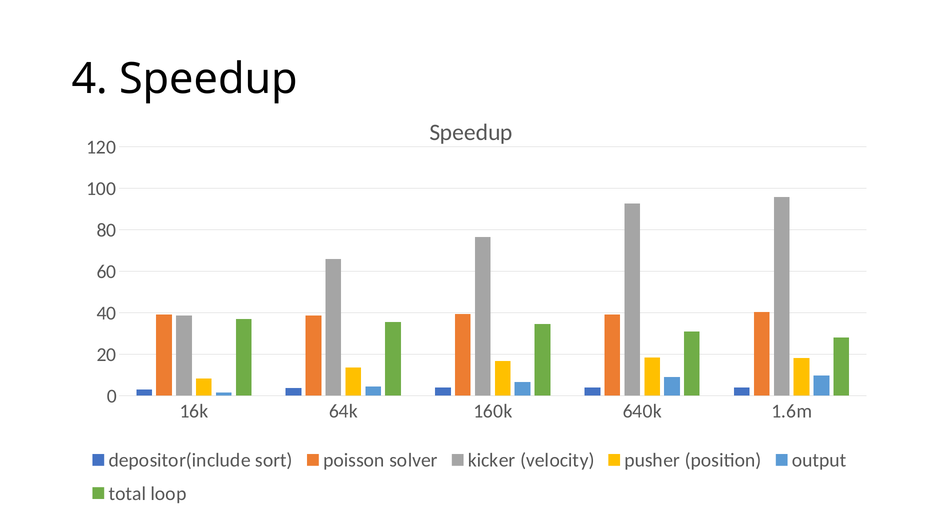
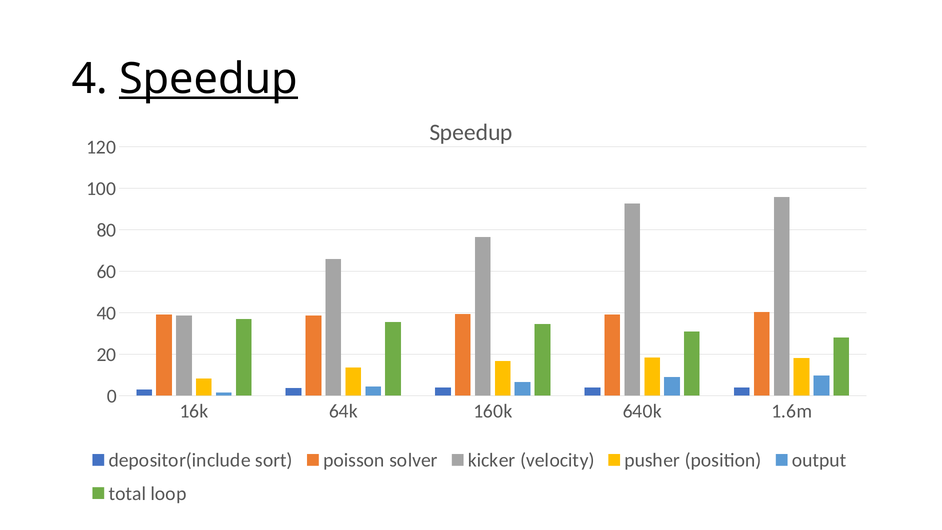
Speedup underline: none -> present (209, 79)
